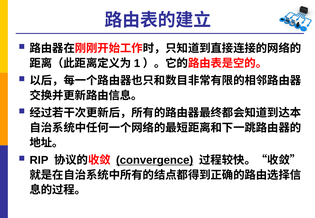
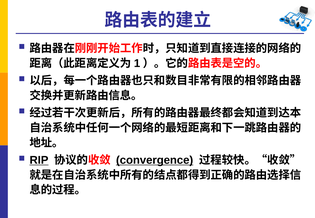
RIP underline: none -> present (39, 160)
